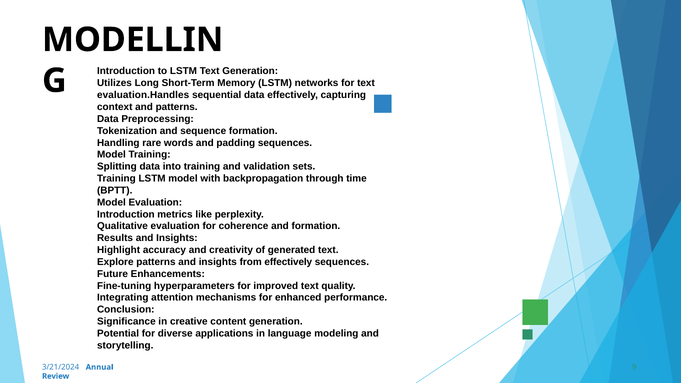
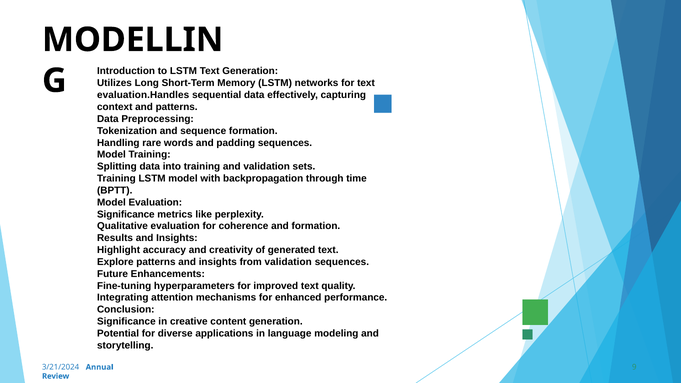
Introduction: Introduction -> Significance (126, 214)
from effectively: effectively -> validation (288, 262)
